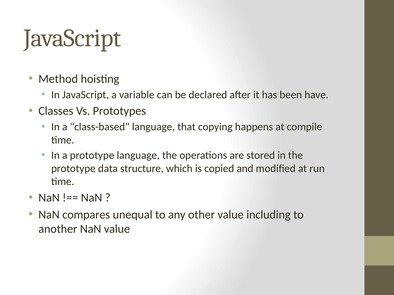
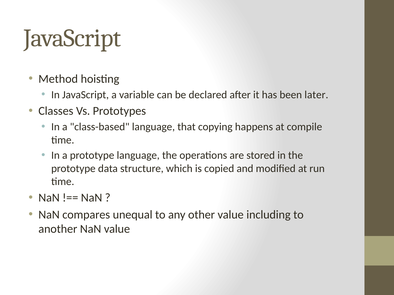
have: have -> later (316, 95)
